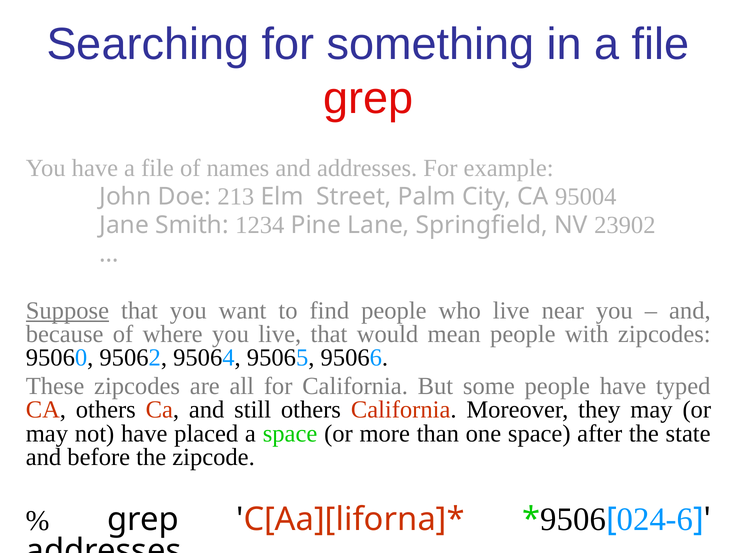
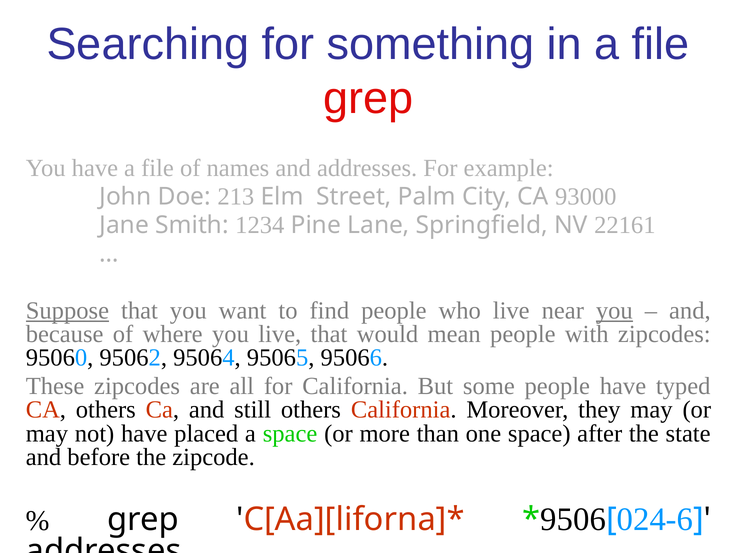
95004: 95004 -> 93000 (586, 196)
23902: 23902 -> 22161 (625, 225)
you underline: none -> present (614, 310)
